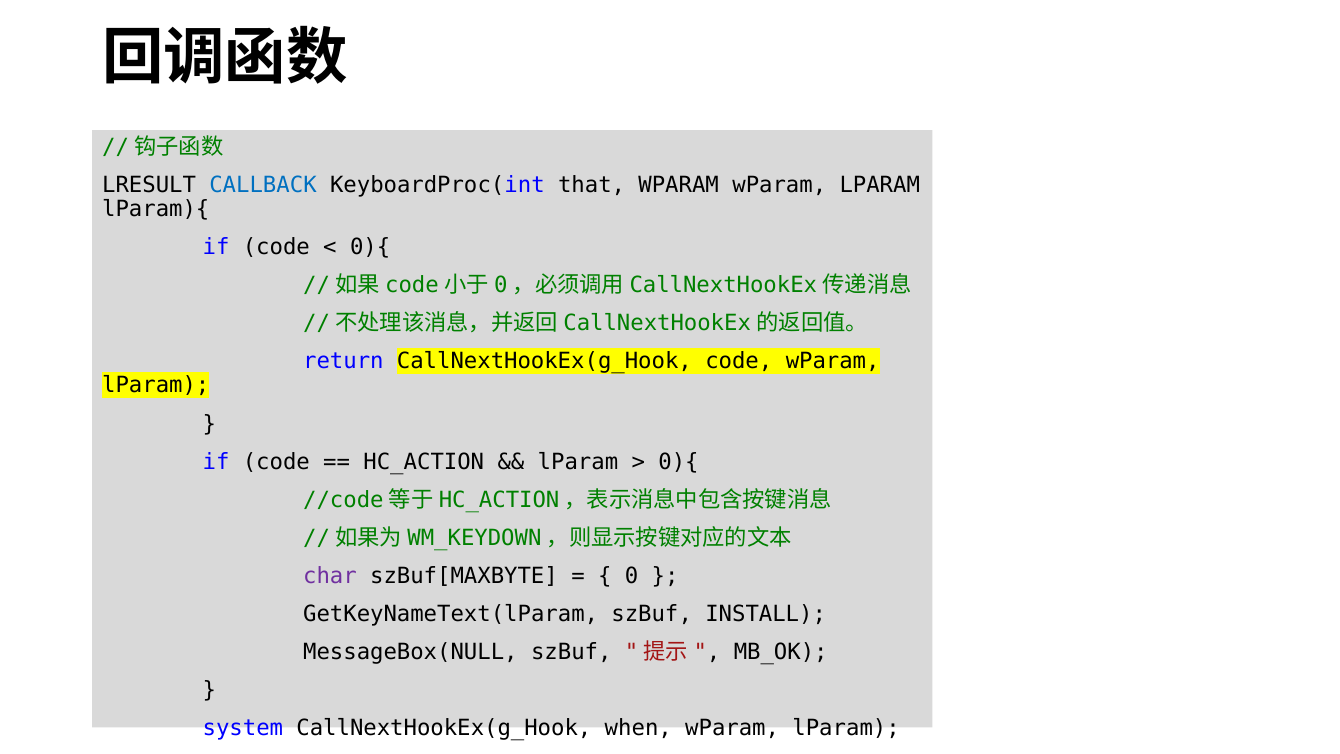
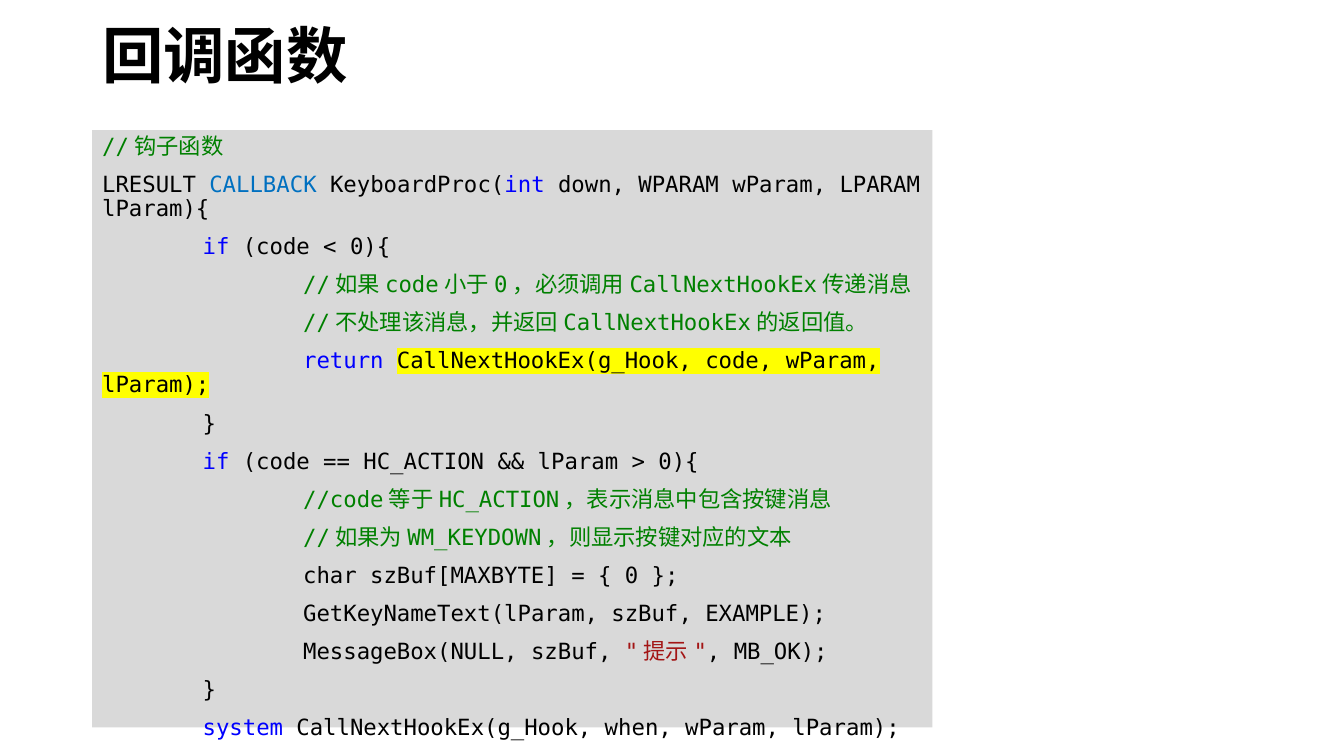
that: that -> down (592, 185)
char colour: purple -> black (330, 576)
INSTALL: INSTALL -> EXAMPLE (766, 614)
